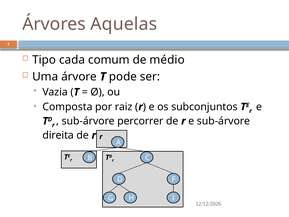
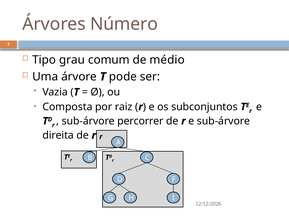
Aquelas: Aquelas -> Número (124, 24)
cada: cada -> grau (72, 60)
